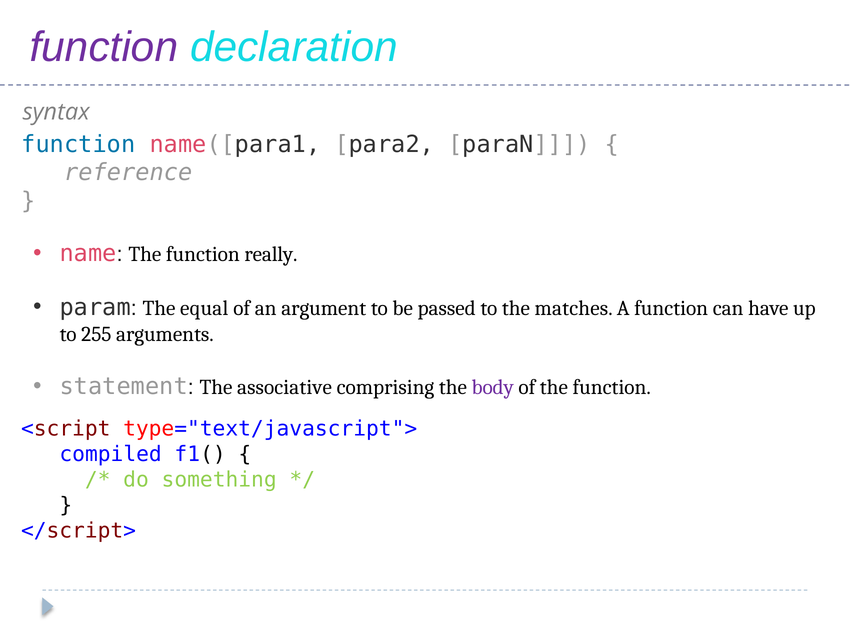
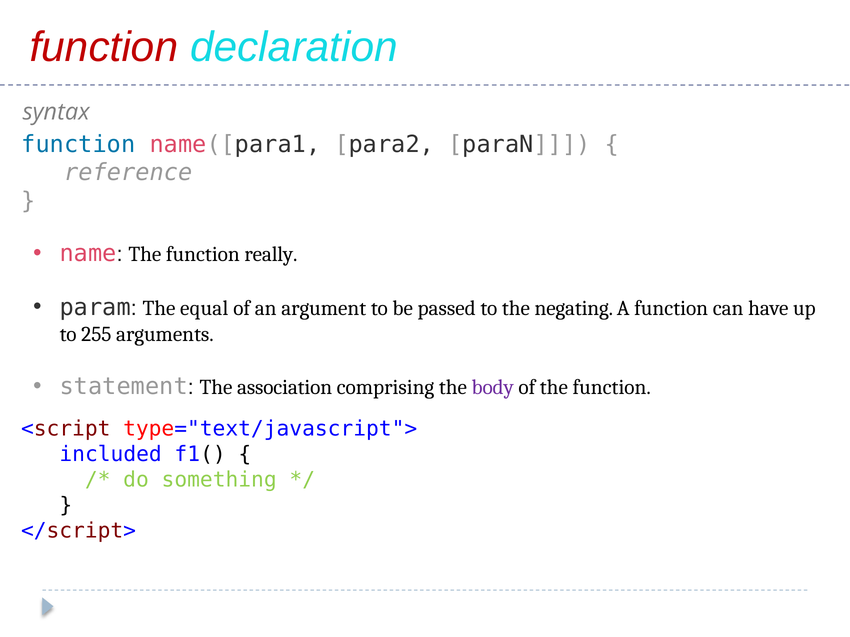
function colour: purple -> red (104, 47)
matches: matches -> negating (574, 308)
associative: associative -> association (285, 388)
compiled: compiled -> included (111, 455)
